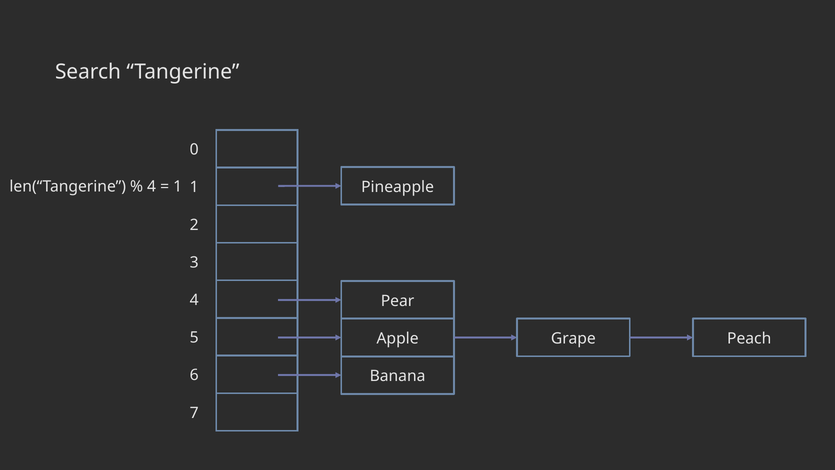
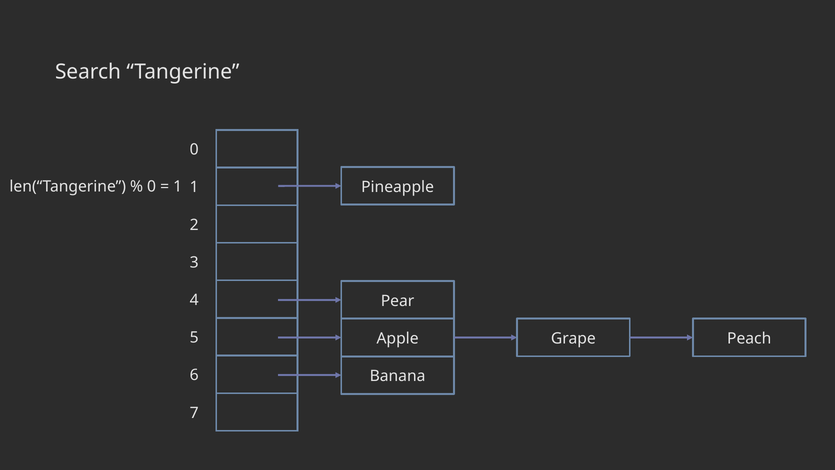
4: 4 -> 0 (152, 187)
